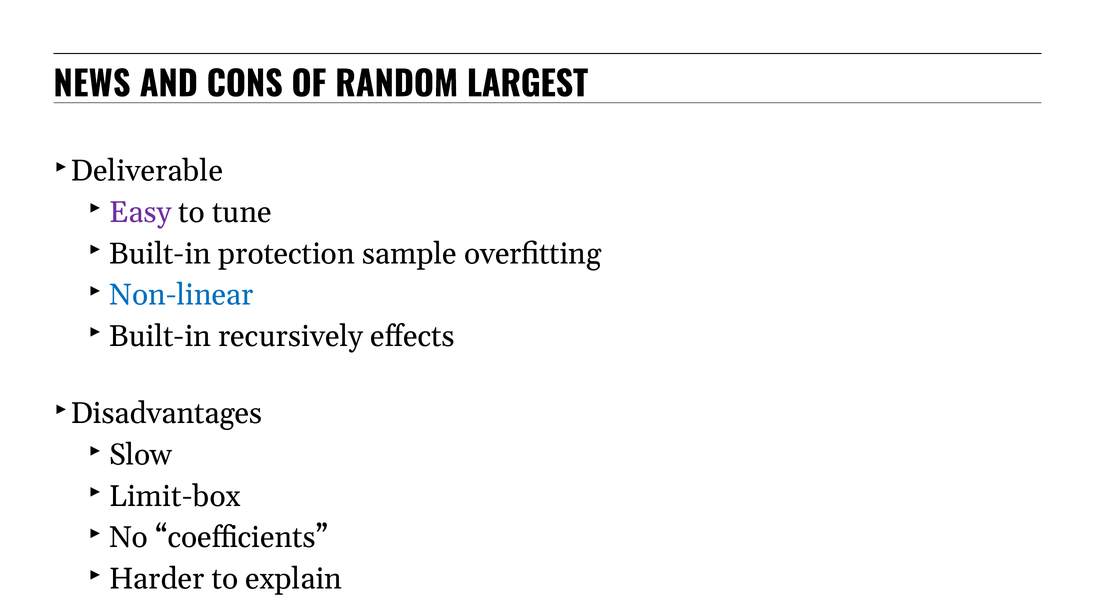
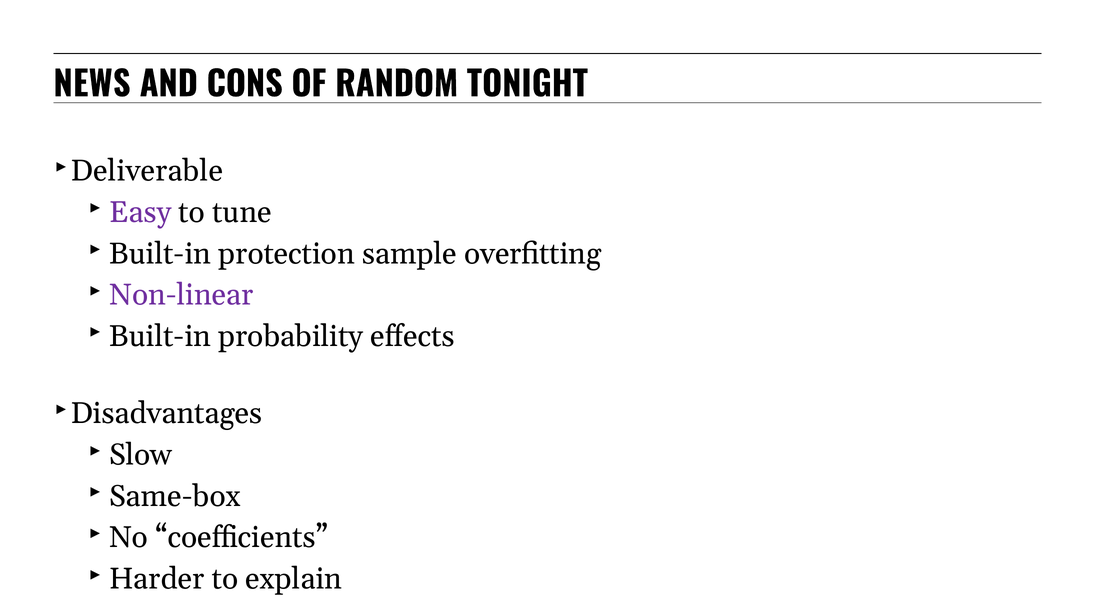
LARGEST: LARGEST -> TONIGHT (527, 85)
Non-linear colour: blue -> purple (181, 295)
recursively: recursively -> probability (291, 336)
Limit-box: Limit-box -> Same-box (175, 496)
